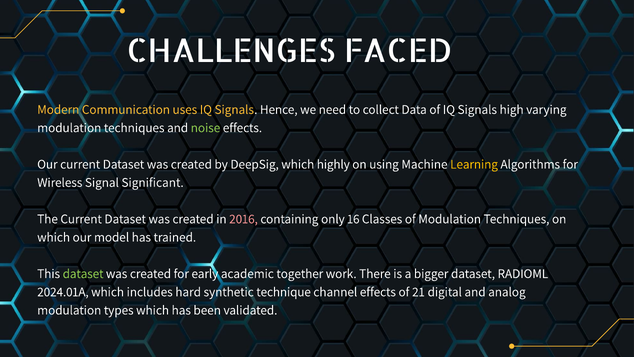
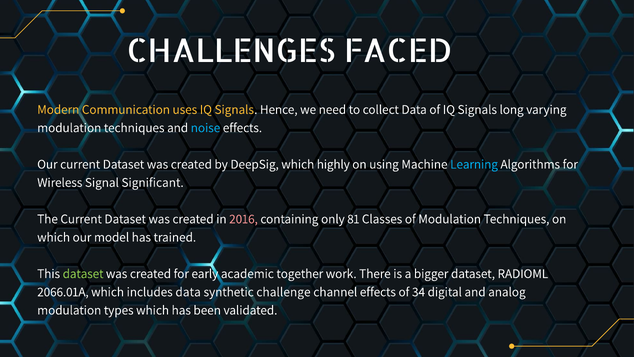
high: high -> long (512, 109)
noise colour: light green -> light blue (206, 128)
Learning colour: yellow -> light blue (474, 164)
16: 16 -> 81 (353, 219)
2024.01A: 2024.01A -> 2066.01A (63, 292)
includes hard: hard -> data (188, 292)
technique: technique -> challenge (283, 292)
21: 21 -> 34 (419, 292)
